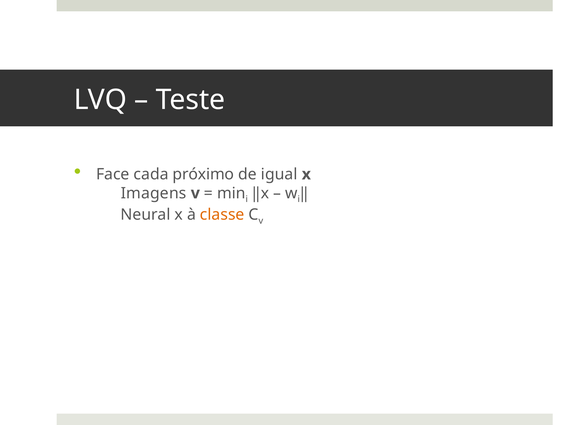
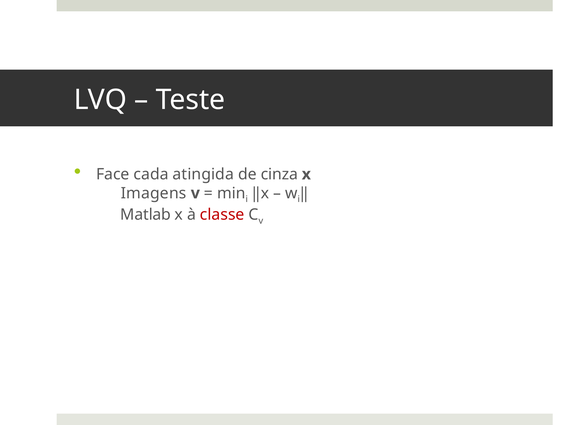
próximo: próximo -> atingida (203, 174)
igual: igual -> cinza (279, 174)
Neural: Neural -> Matlab (146, 215)
classe colour: orange -> red (222, 215)
